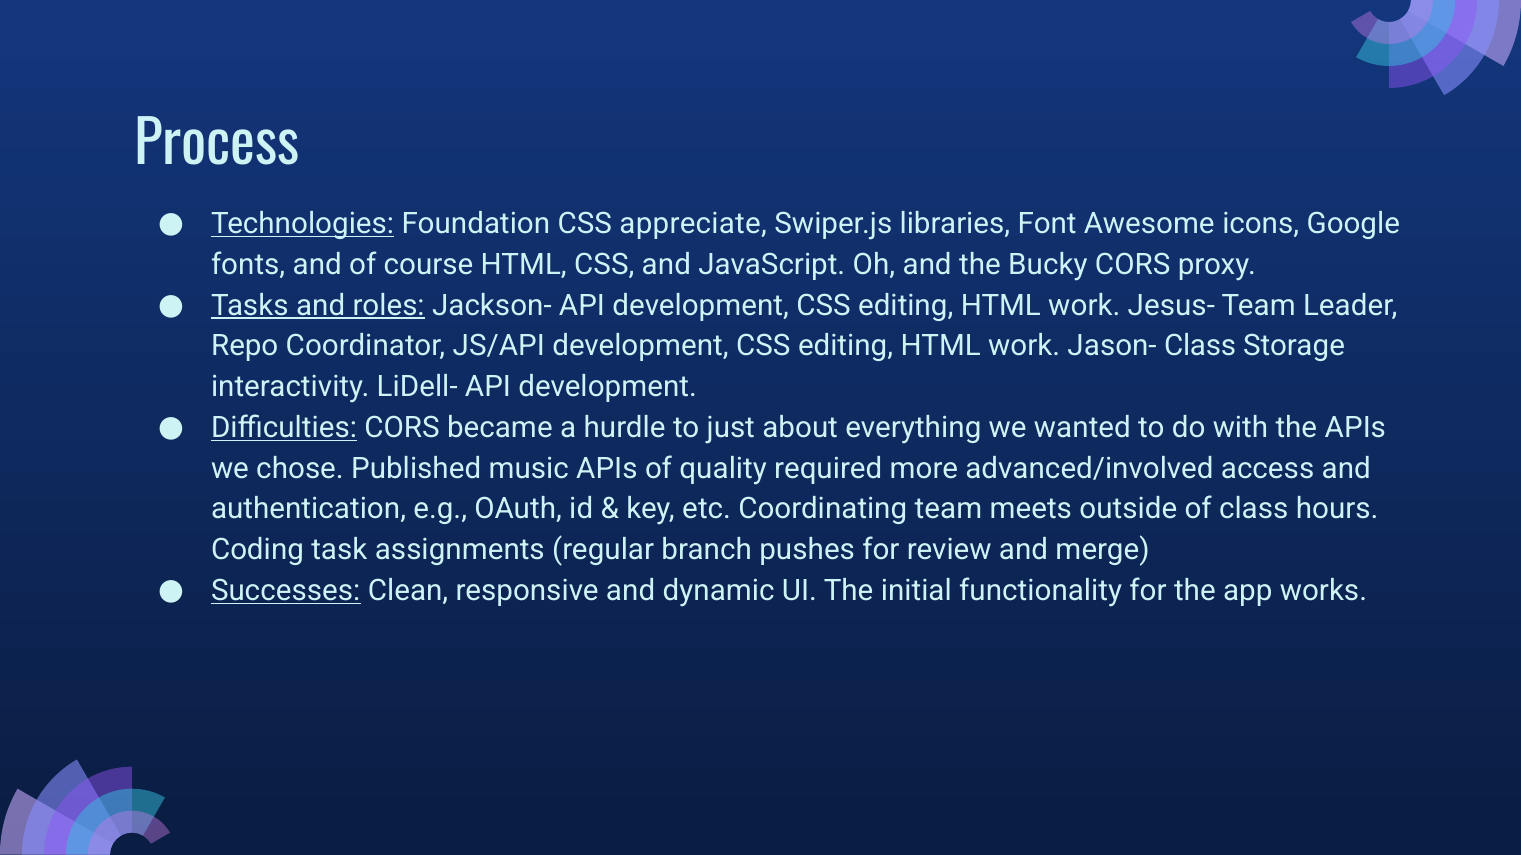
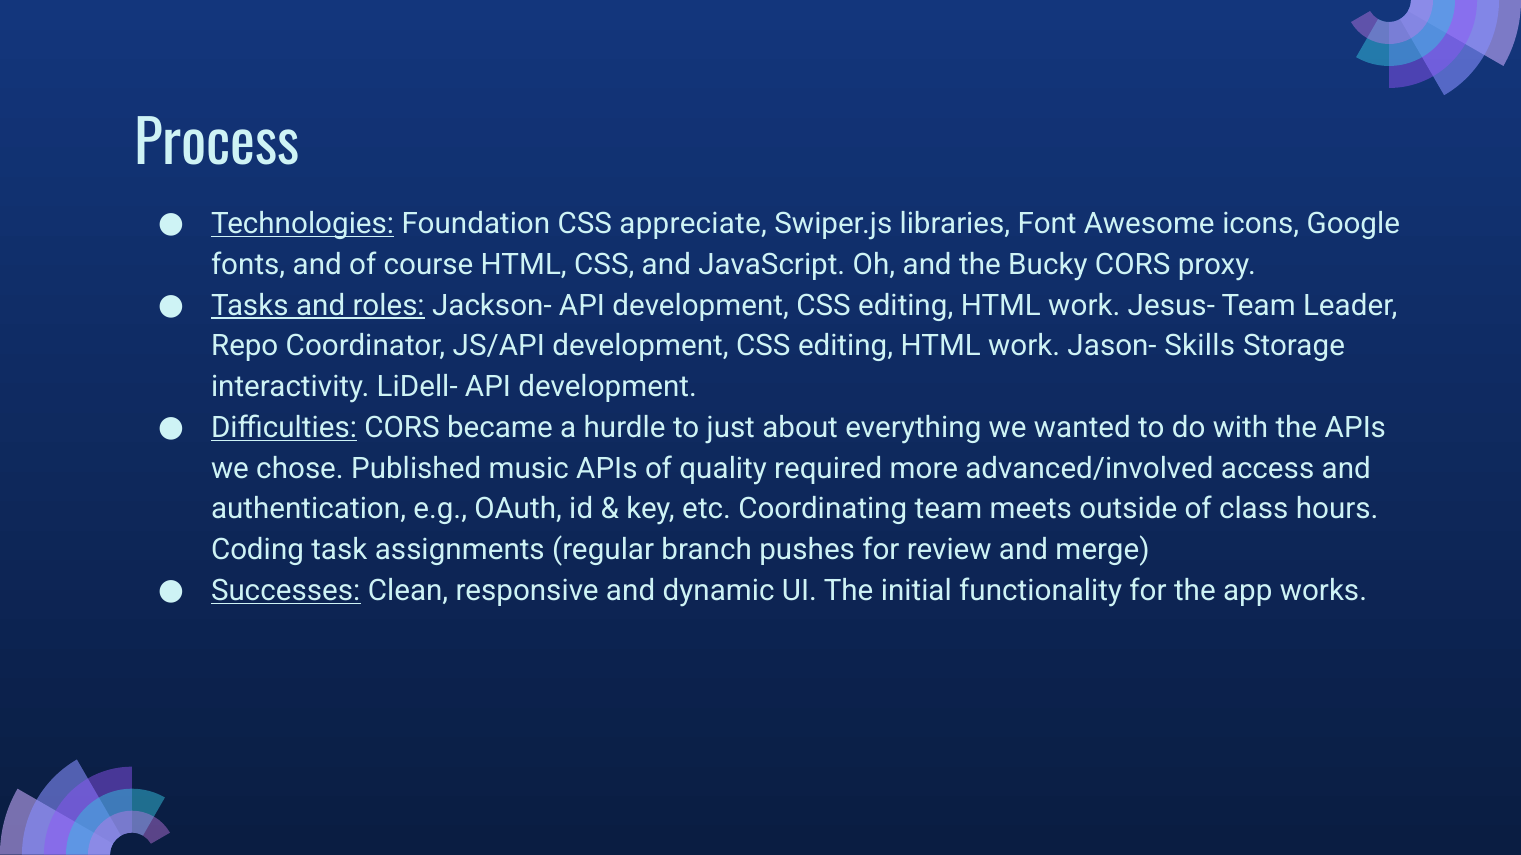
Jason- Class: Class -> Skills (1200, 346)
